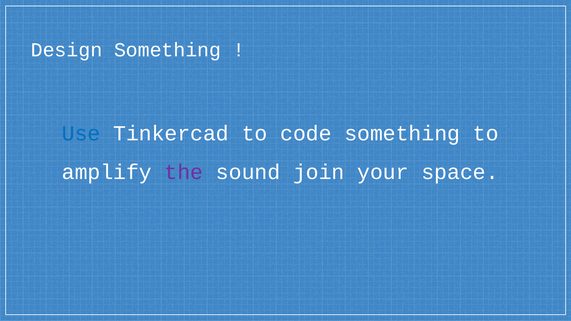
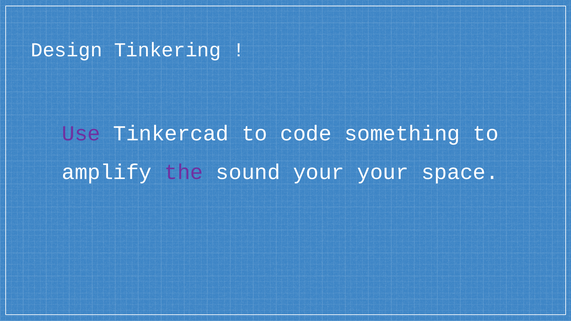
Design Something: Something -> Tinkering (168, 50)
Use colour: blue -> purple (81, 134)
sound join: join -> your (319, 172)
